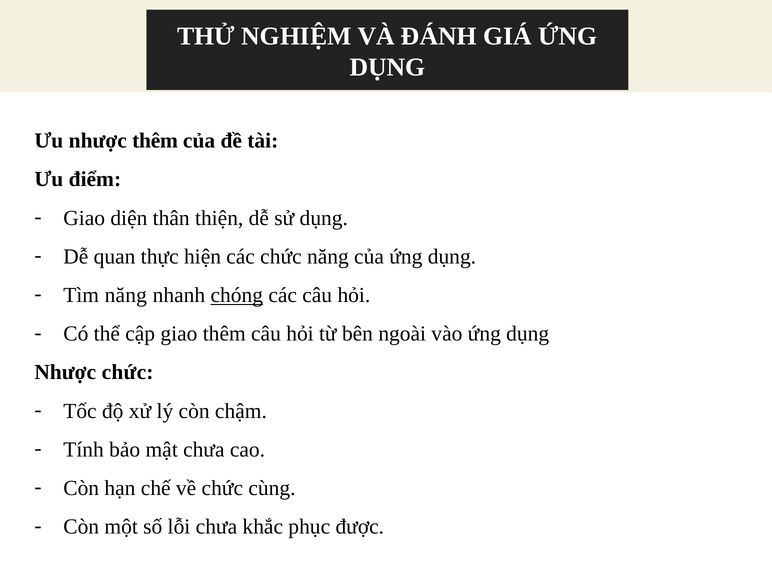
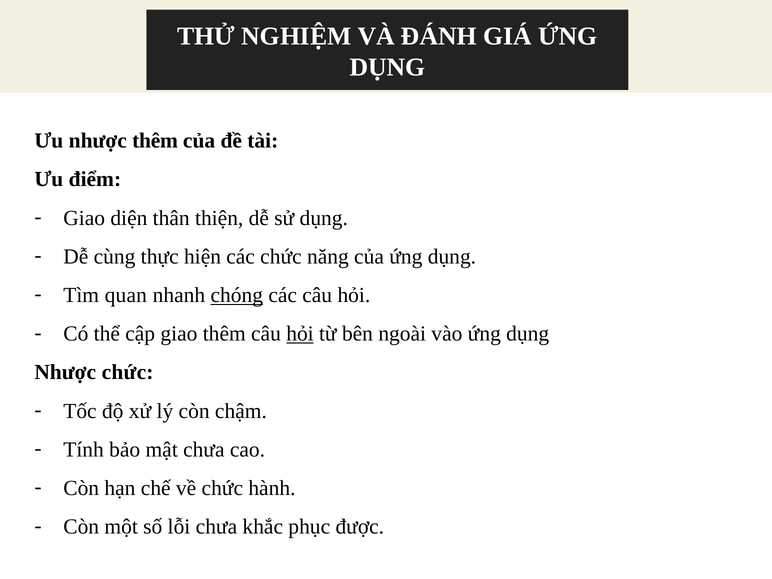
quan: quan -> cùng (115, 257)
Tìm năng: năng -> quan (126, 295)
hỏi underline: none -> present (300, 334)
cùng: cùng -> hành (272, 488)
